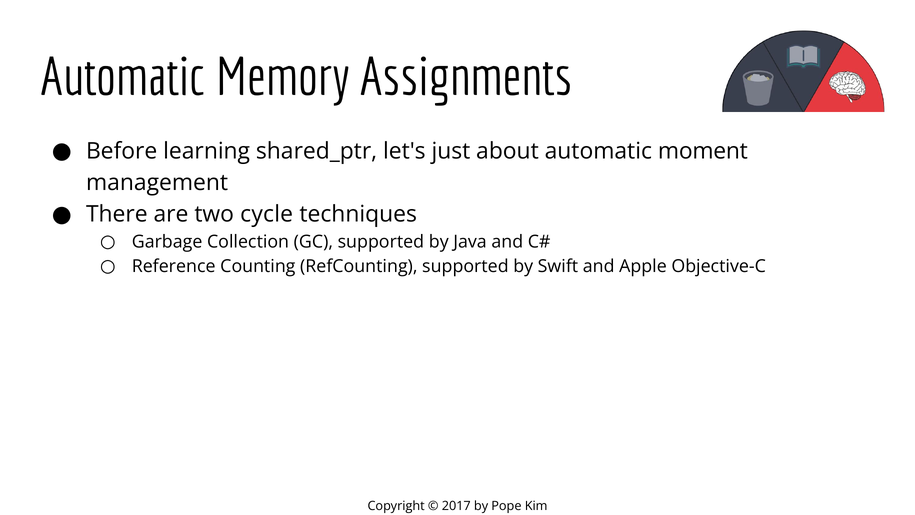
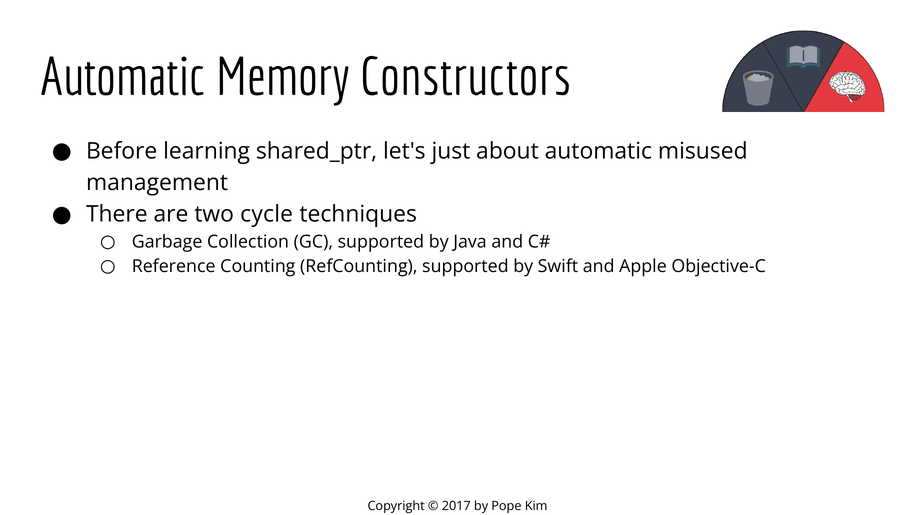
Assignments: Assignments -> Constructors (466, 77)
moment: moment -> misused (703, 151)
